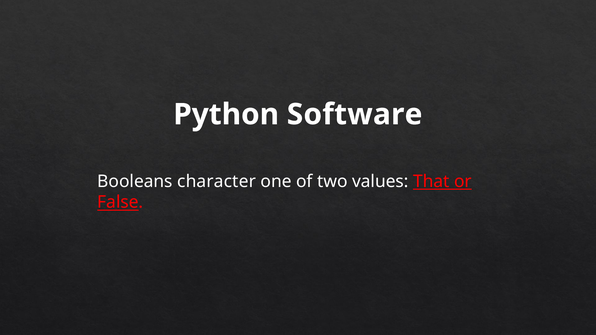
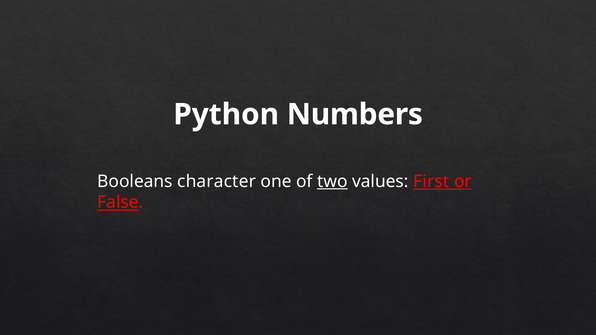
Software: Software -> Numbers (355, 115)
two underline: none -> present (332, 181)
That: That -> First (431, 181)
